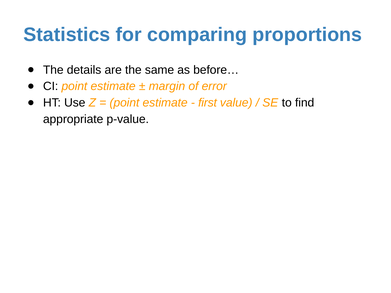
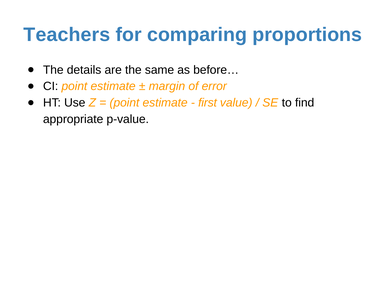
Statistics: Statistics -> Teachers (67, 35)
